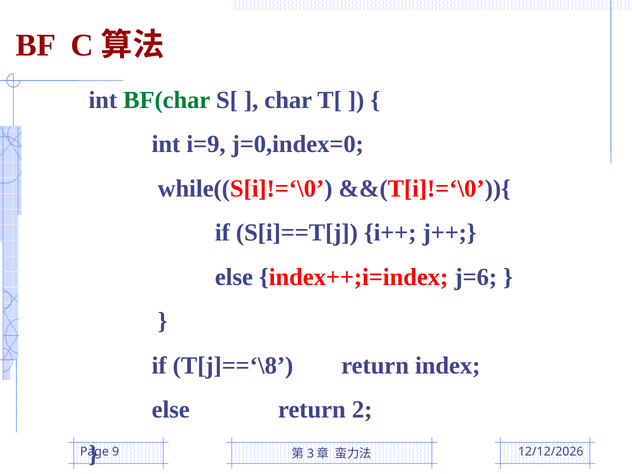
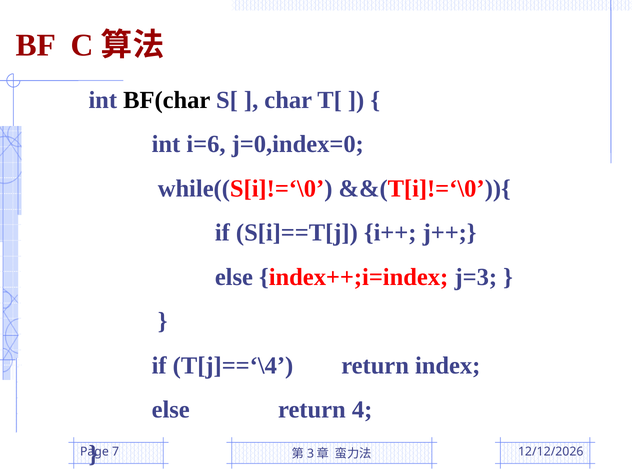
BF(char colour: green -> black (167, 100)
i=9: i=9 -> i=6 (206, 144)
j=6: j=6 -> j=3 (476, 277)
T[j]==‘\8: T[j]==‘\8 -> T[j]==‘\4 (233, 366)
2: 2 -> 4 (362, 410)
9: 9 -> 7 (116, 452)
